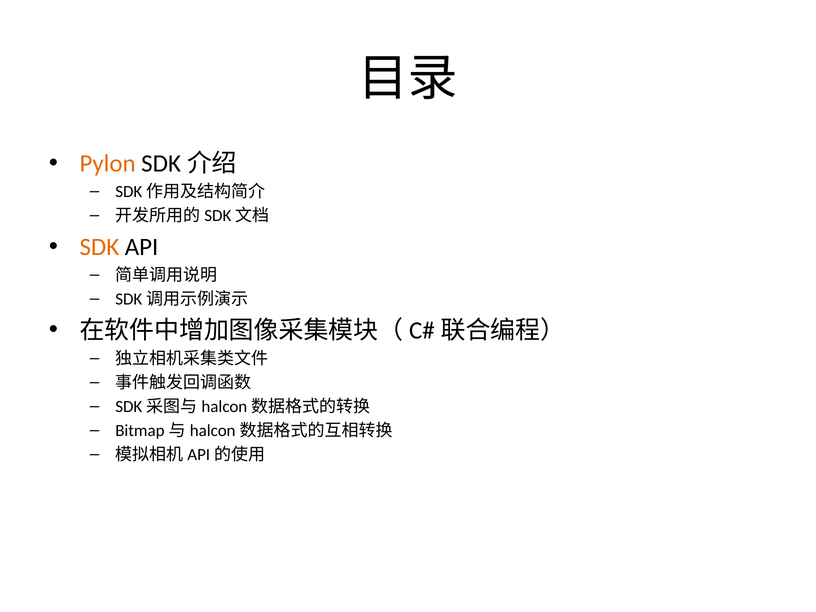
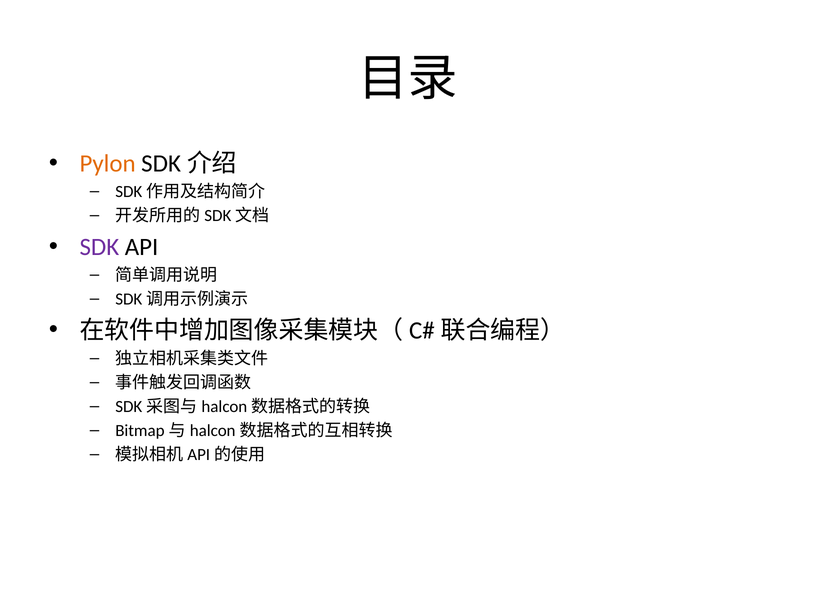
SDK colour: orange -> purple (99, 247)
